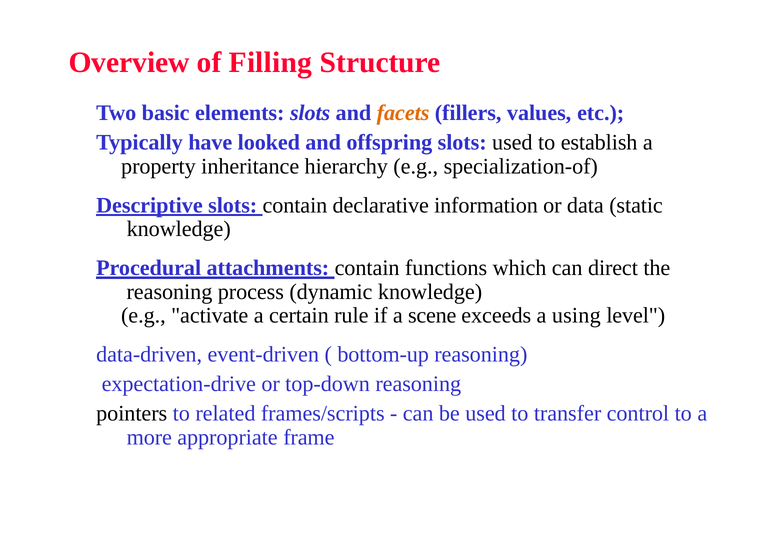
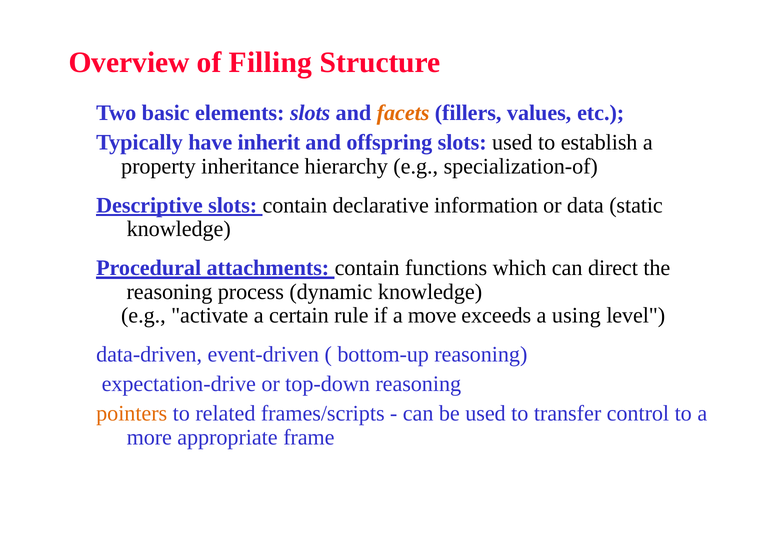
looked: looked -> inherit (269, 142)
scene: scene -> move (432, 315)
pointers colour: black -> orange (132, 413)
